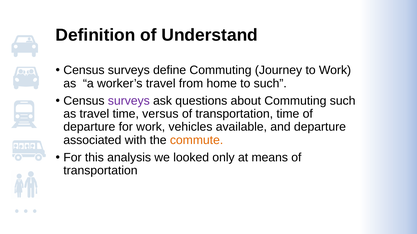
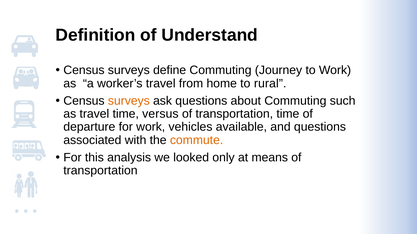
to such: such -> rural (270, 84)
surveys colour: purple -> orange (129, 101)
and departure: departure -> questions (320, 127)
